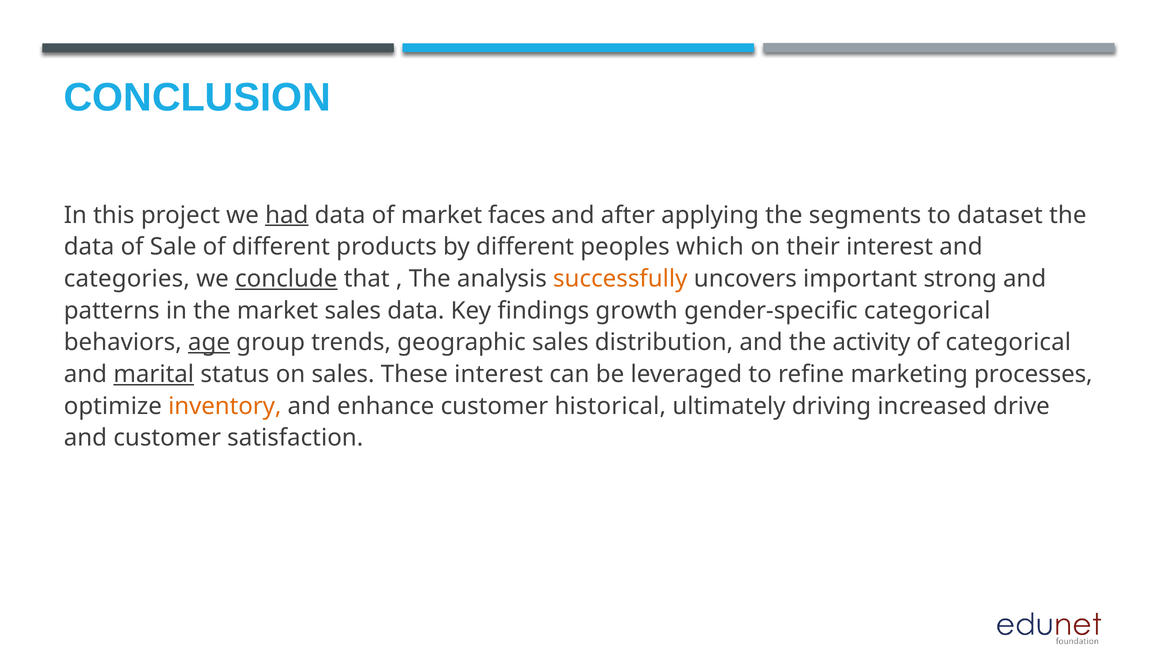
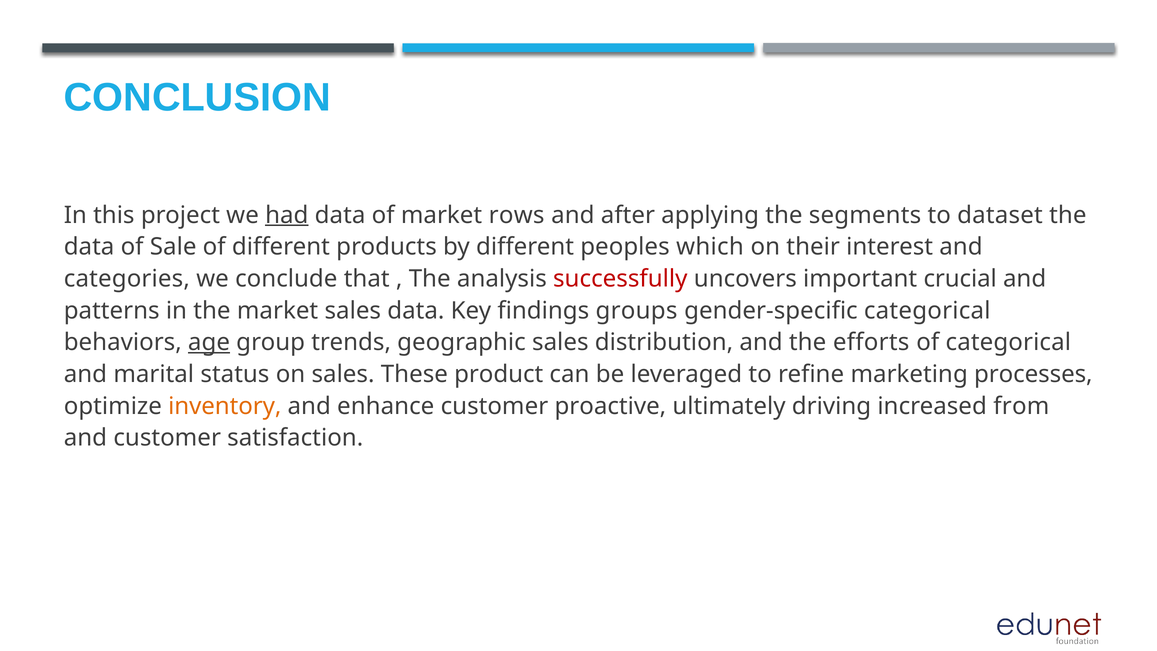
faces: faces -> rows (517, 215)
conclude underline: present -> none (286, 279)
successfully colour: orange -> red (620, 279)
strong: strong -> crucial (960, 279)
growth: growth -> groups (637, 311)
activity: activity -> efforts (871, 342)
marital underline: present -> none (154, 374)
These interest: interest -> product (499, 374)
historical: historical -> proactive (610, 406)
drive: drive -> from (1021, 406)
